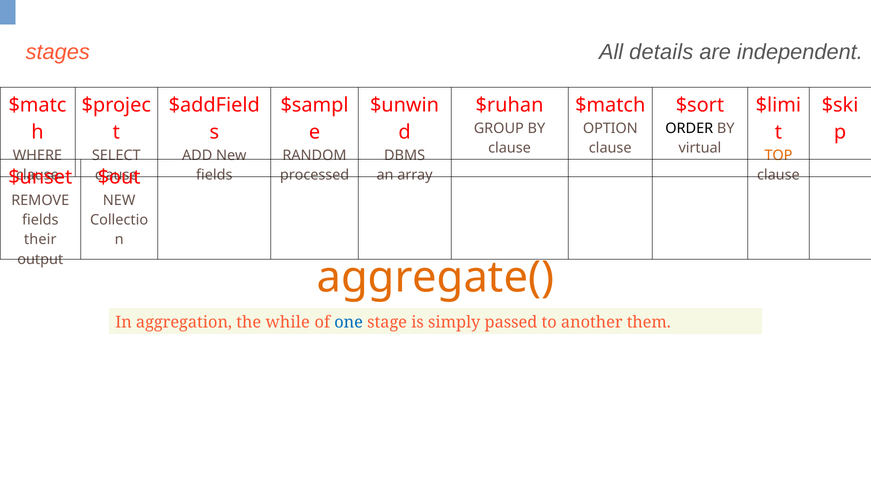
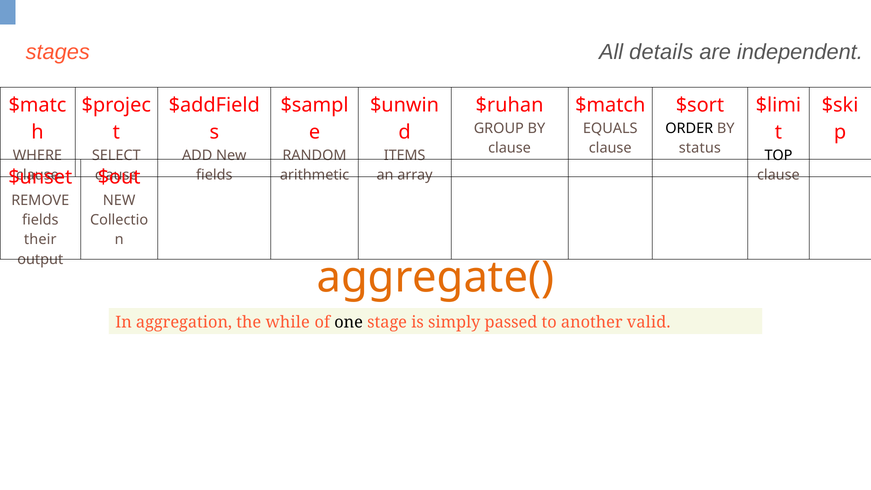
OPTION: OPTION -> EQUALS (610, 128)
virtual: virtual -> status (700, 148)
DBMS: DBMS -> ITEMS (405, 155)
TOP colour: orange -> black (778, 155)
processed: processed -> arithmetic (315, 175)
one colour: blue -> black (349, 322)
them: them -> valid (649, 322)
